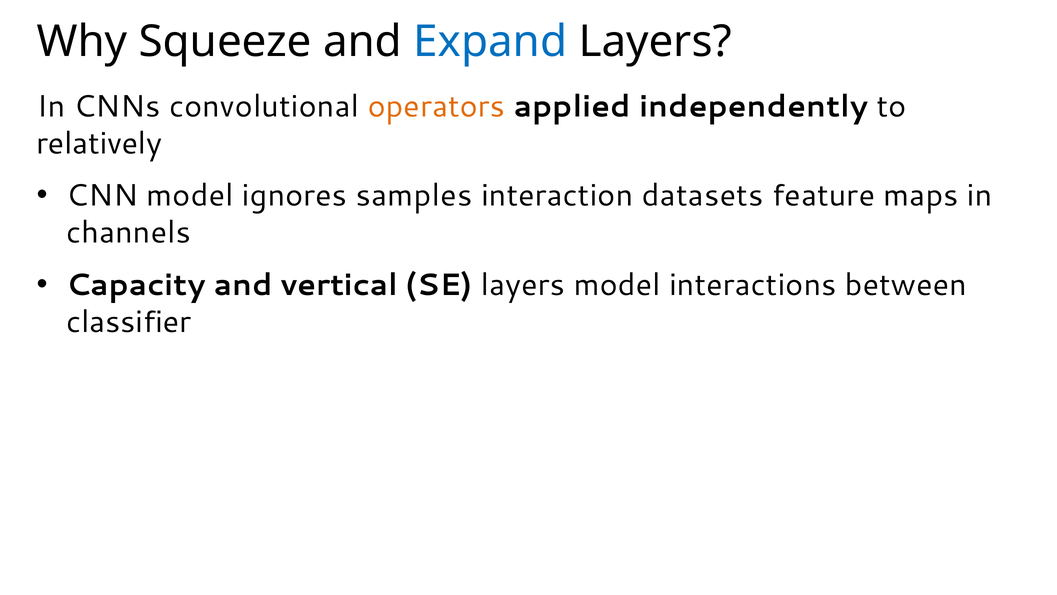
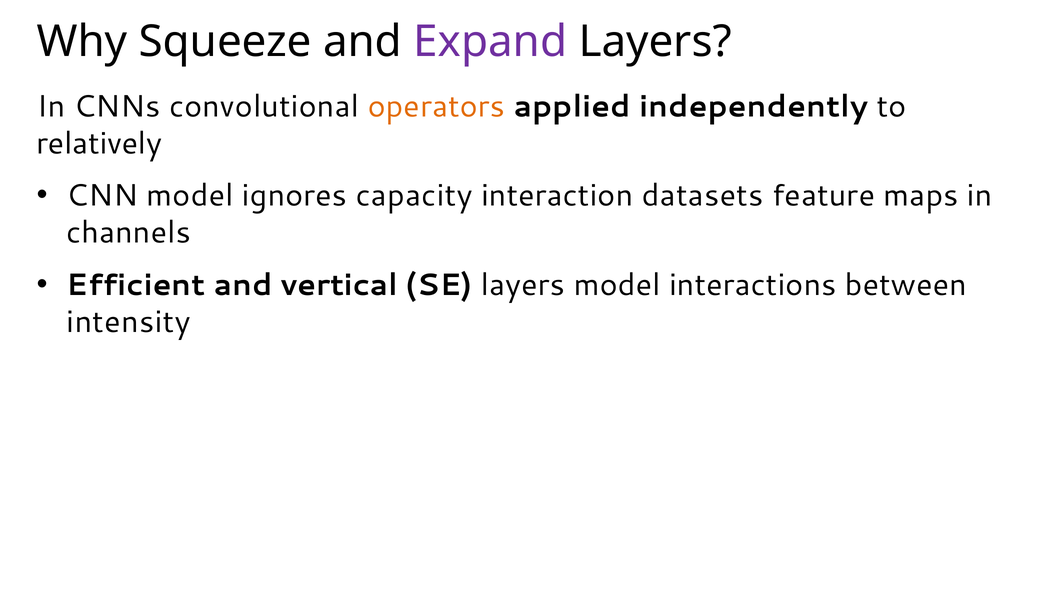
Expand colour: blue -> purple (490, 42)
samples: samples -> capacity (414, 196)
Capacity: Capacity -> Efficient (136, 285)
classifier: classifier -> intensity (129, 322)
